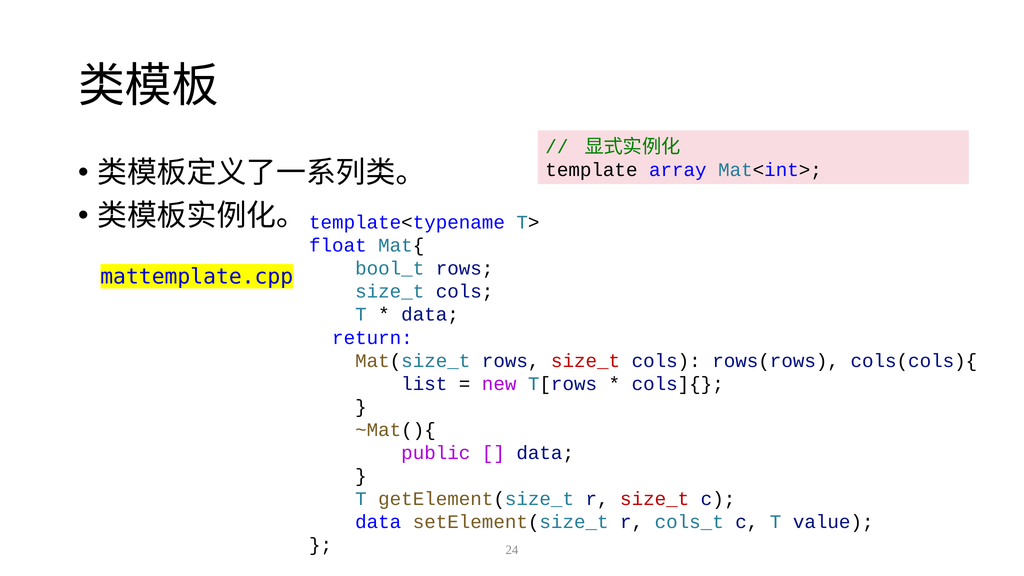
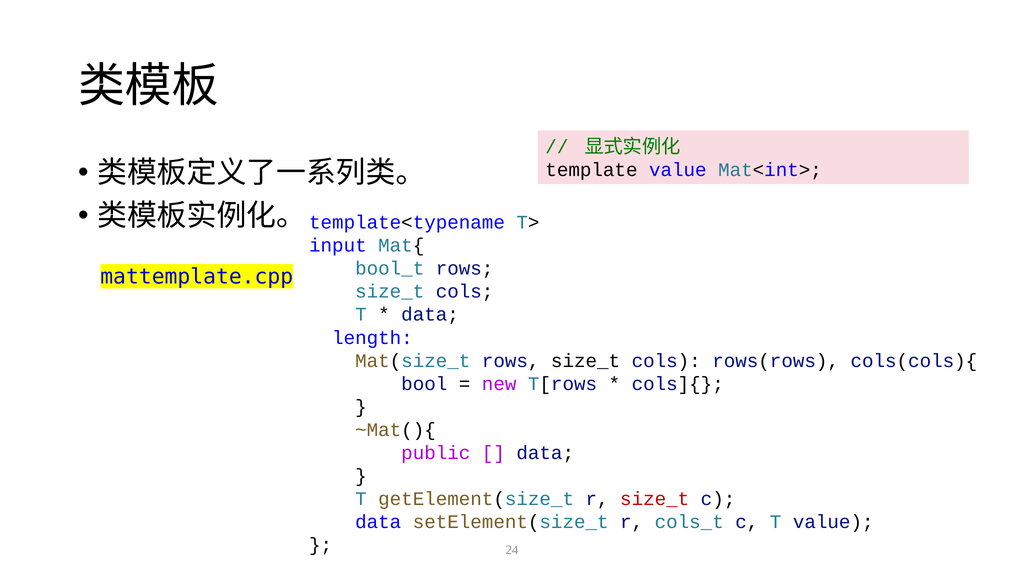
template array: array -> value (678, 170)
float: float -> input (338, 246)
return: return -> length (372, 338)
size_t colour: red -> black (586, 361)
list: list -> bool (424, 384)
